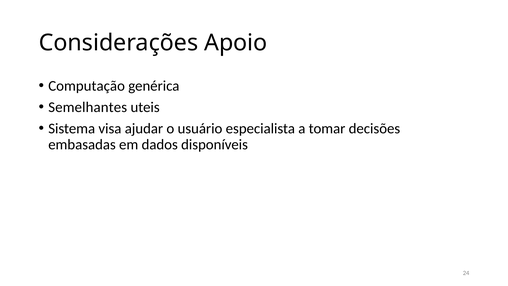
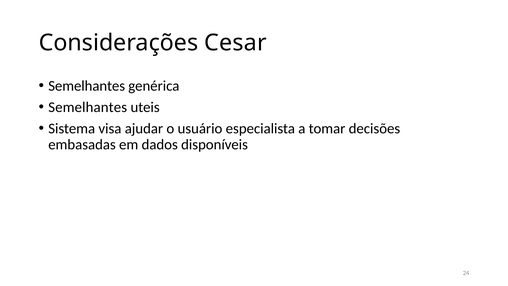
Apoio: Apoio -> Cesar (236, 43)
Computação: Computação -> Semelhantes (87, 86)
